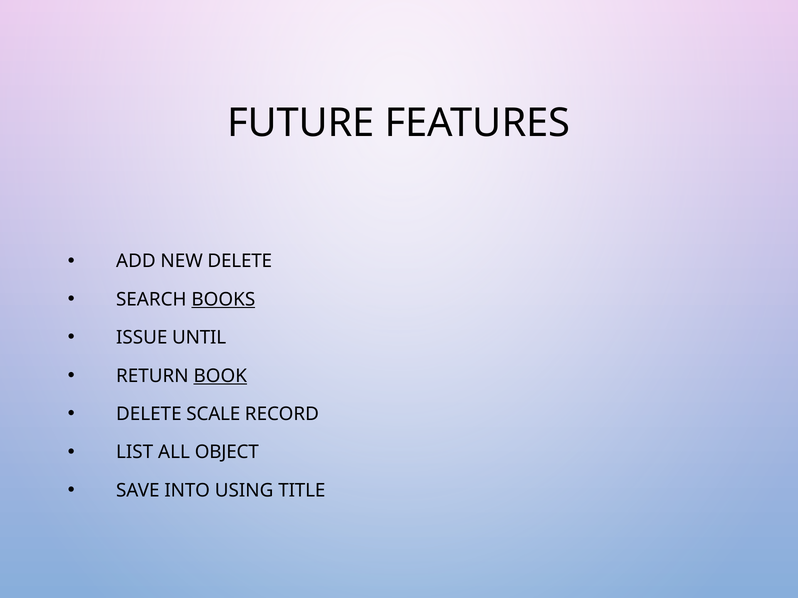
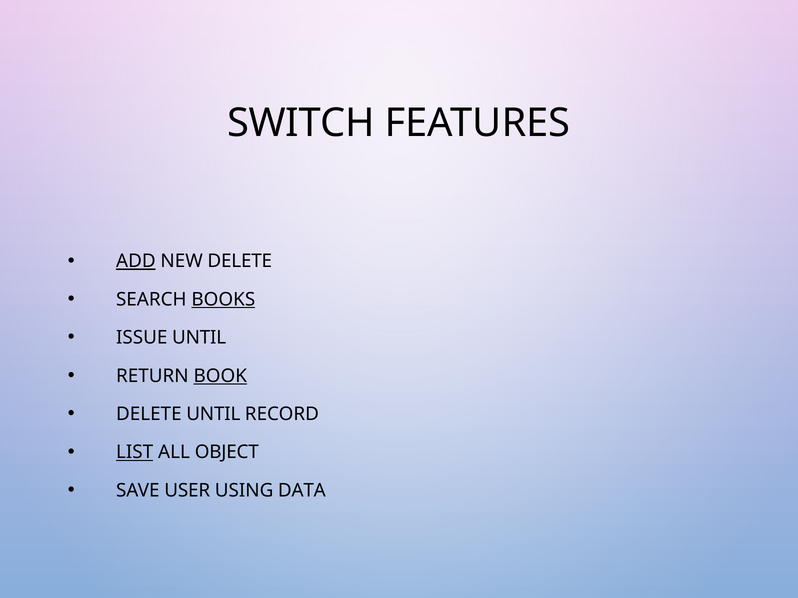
FUTURE: FUTURE -> SWITCH (301, 123)
ADD underline: none -> present (136, 261)
DELETE SCALE: SCALE -> UNTIL (213, 414)
LIST underline: none -> present (135, 453)
INTO: INTO -> USER (187, 491)
TITLE: TITLE -> DATA (302, 491)
